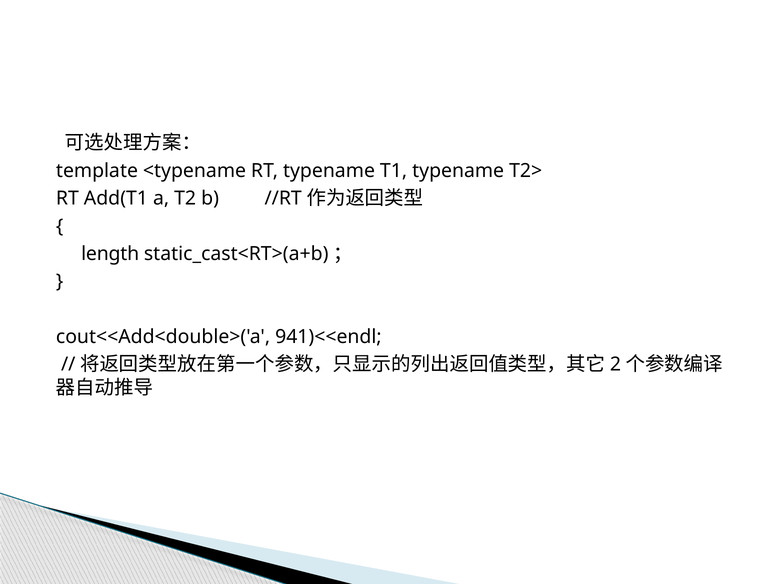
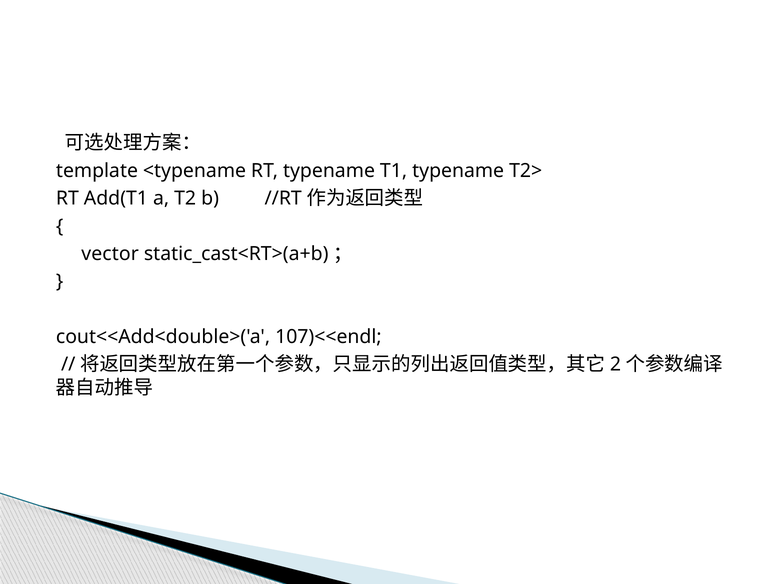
length: length -> vector (110, 254)
941)<<endl: 941)<<endl -> 107)<<endl (328, 337)
